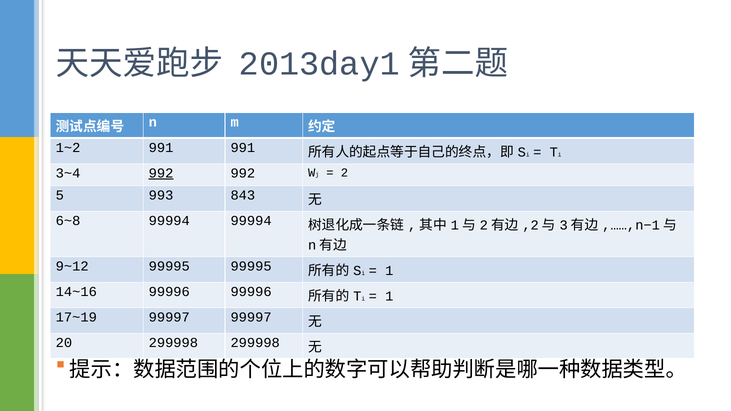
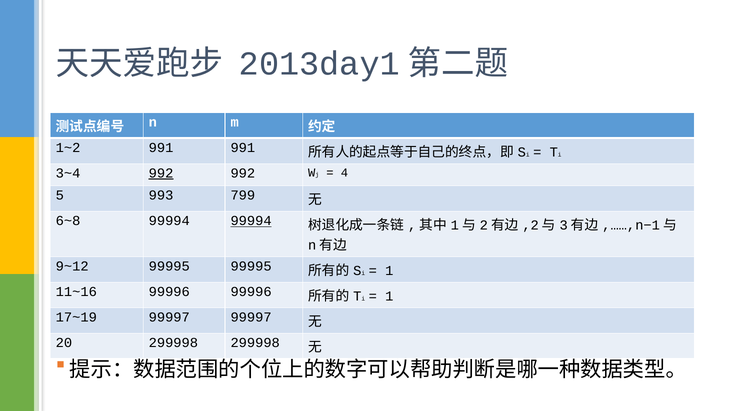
2: 2 -> 4 (344, 173)
843: 843 -> 799 (243, 196)
99994 underline: none -> present (251, 221)
14~16: 14~16 -> 11~16 (76, 292)
